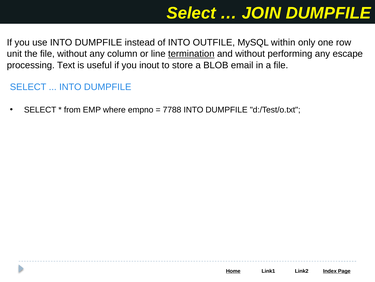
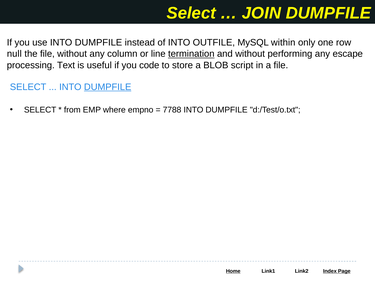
unit: unit -> null (14, 54)
inout: inout -> code (149, 65)
email: email -> script (242, 65)
DUMPFILE underline: none -> present (108, 87)
